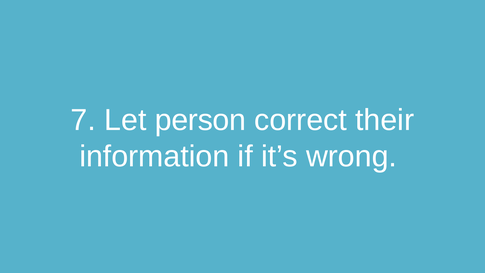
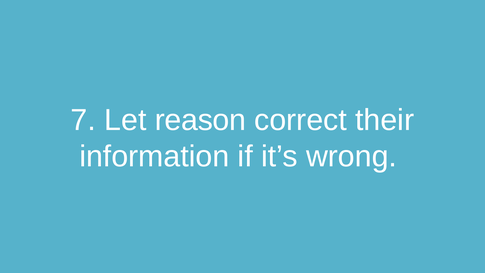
person: person -> reason (200, 120)
